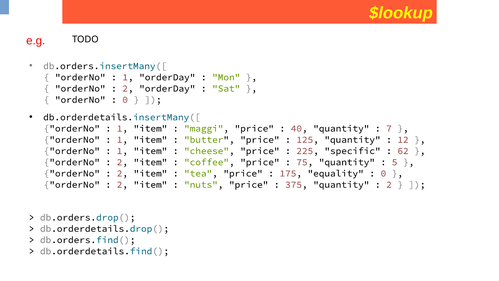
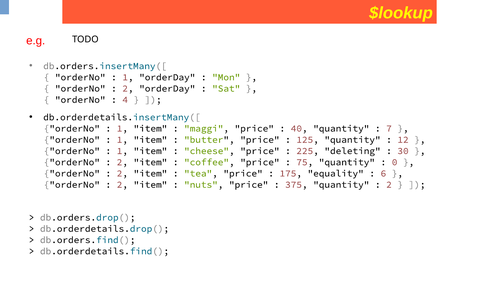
0: 0 -> 4 (125, 100)
specific: specific -> deleting (353, 151)
62: 62 -> 30 (403, 151)
5: 5 -> 0 (395, 162)
0: 0 -> 6 (383, 173)
